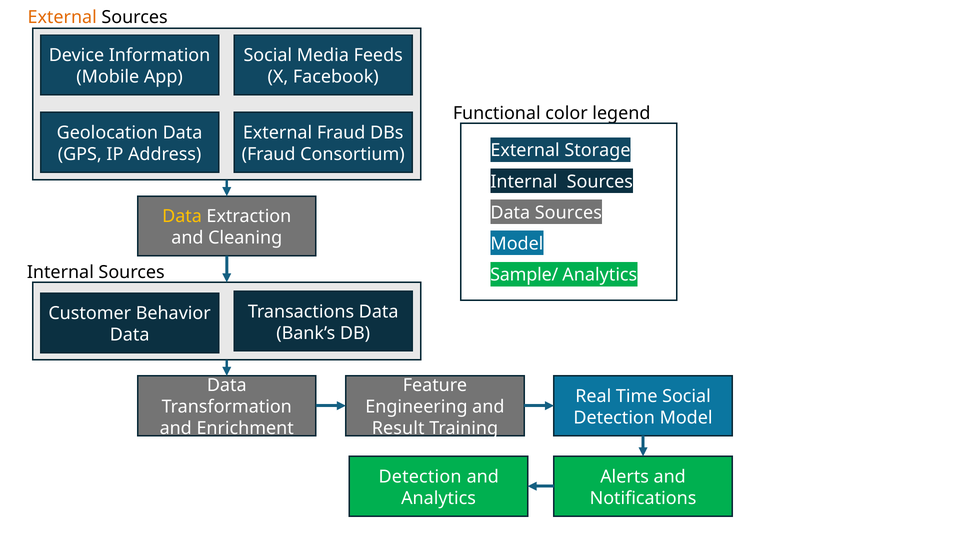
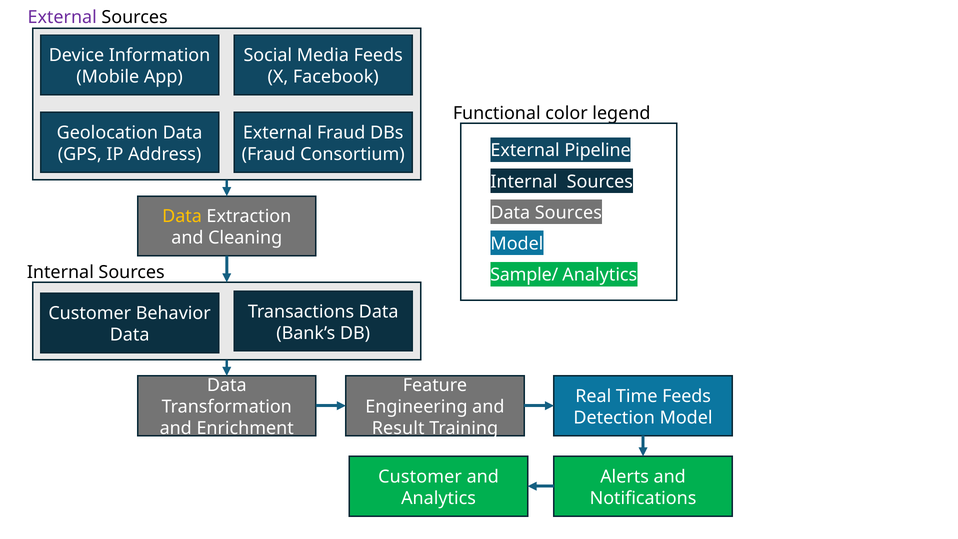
External colour: orange -> purple (62, 17)
Storage: Storage -> Pipeline (598, 151)
Time Social: Social -> Feeds (687, 396)
Detection: Detection -> Customer (420, 477)
